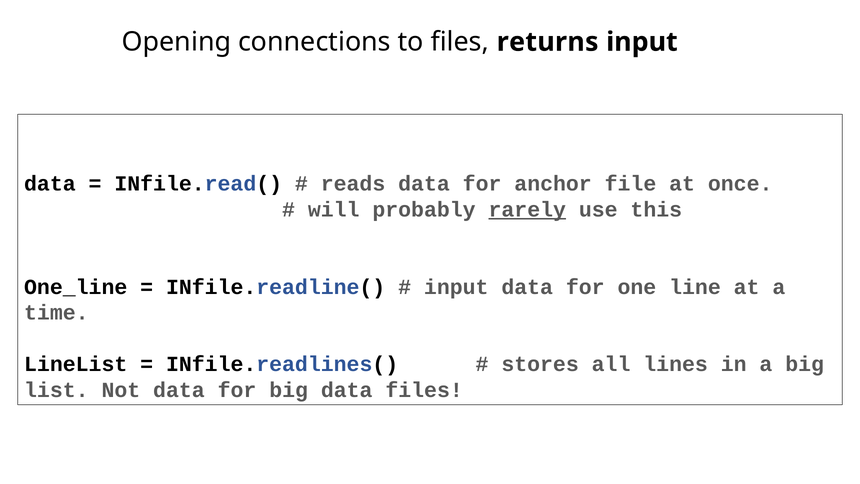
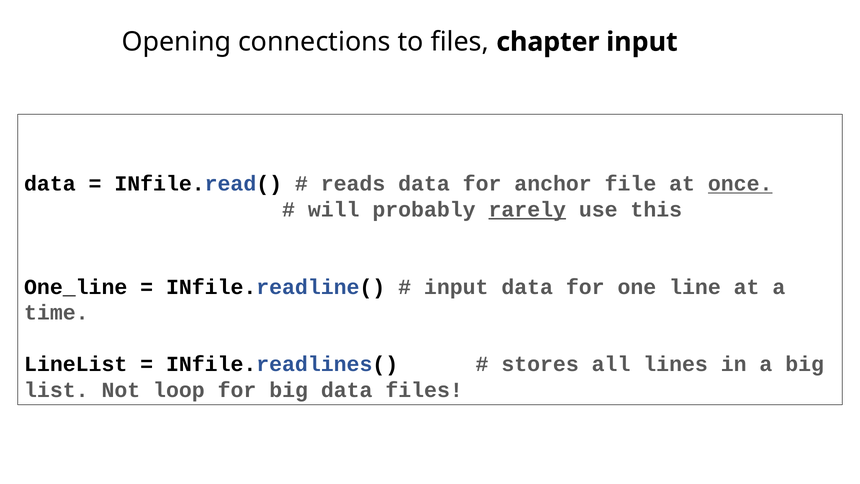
returns: returns -> chapter (548, 42)
once underline: none -> present (740, 184)
Not data: data -> loop (179, 390)
